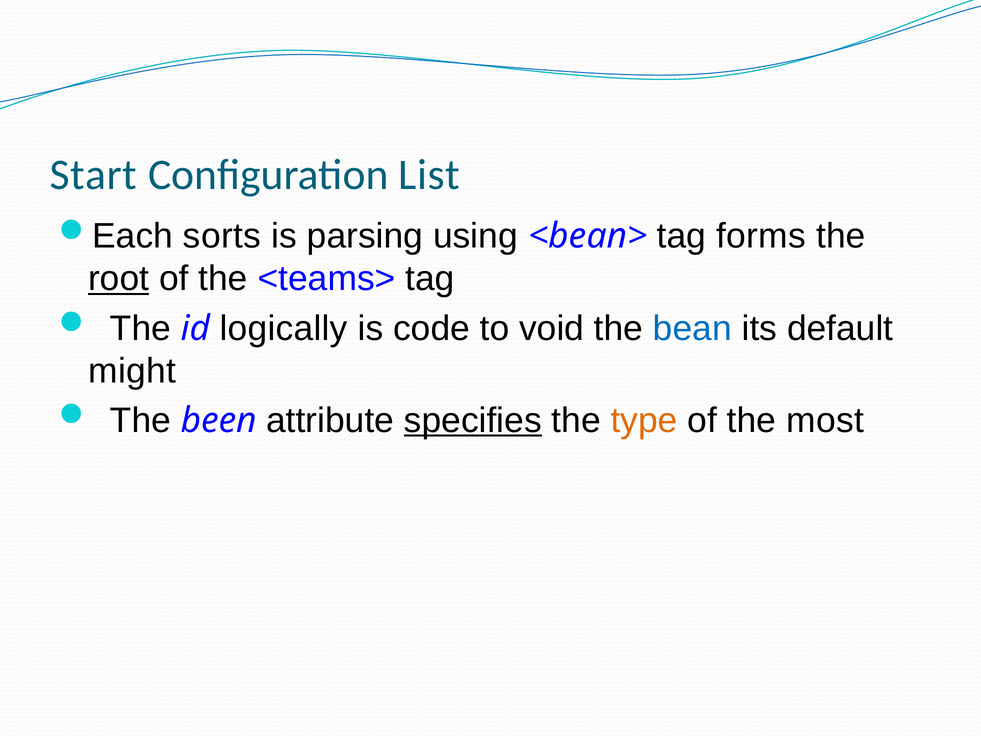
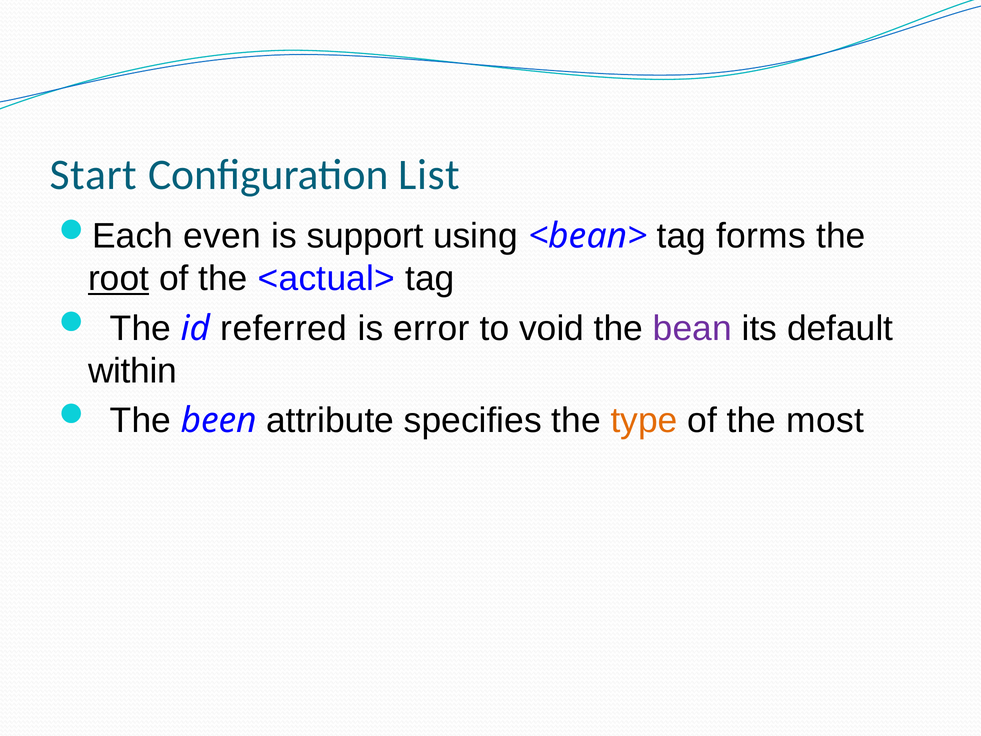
sorts: sorts -> even (222, 236)
parsing: parsing -> support (365, 236)
<teams>: <teams> -> <actual> (326, 279)
logically: logically -> referred (284, 328)
code: code -> error (431, 328)
bean colour: blue -> purple (692, 328)
might: might -> within (133, 371)
specifies underline: present -> none (473, 420)
